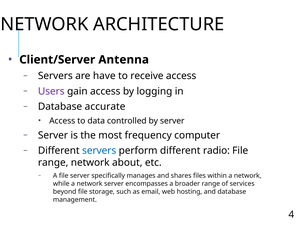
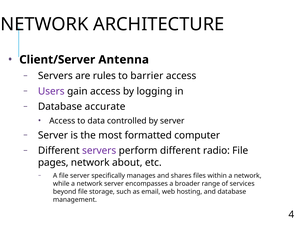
have: have -> rules (104, 76)
receive: receive -> barrier (147, 76)
frequency: frequency -> formatted (148, 135)
servers colour: blue -> purple (99, 151)
range: range -> pages (53, 163)
